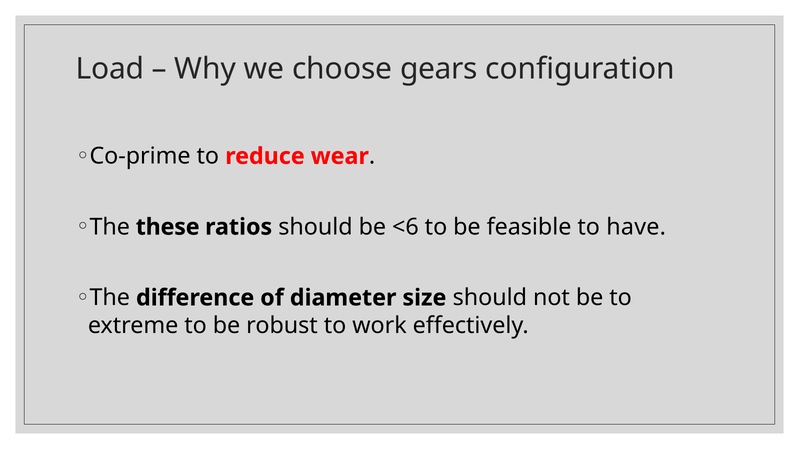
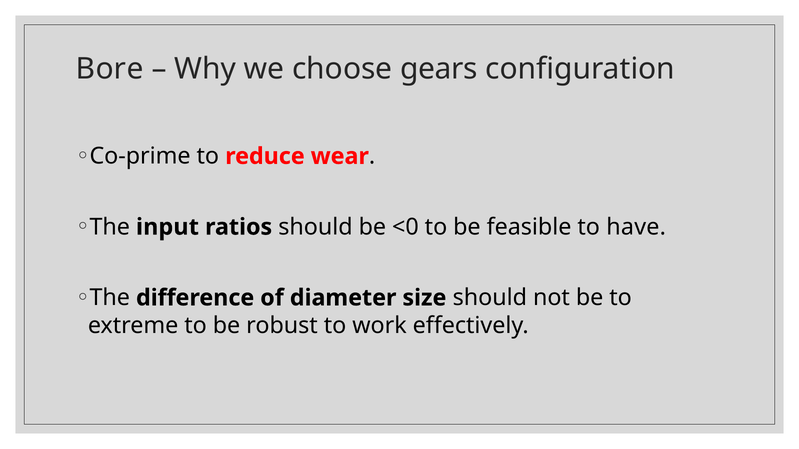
Load: Load -> Bore (110, 69)
these: these -> input (167, 227)
<6: <6 -> <0 (405, 227)
